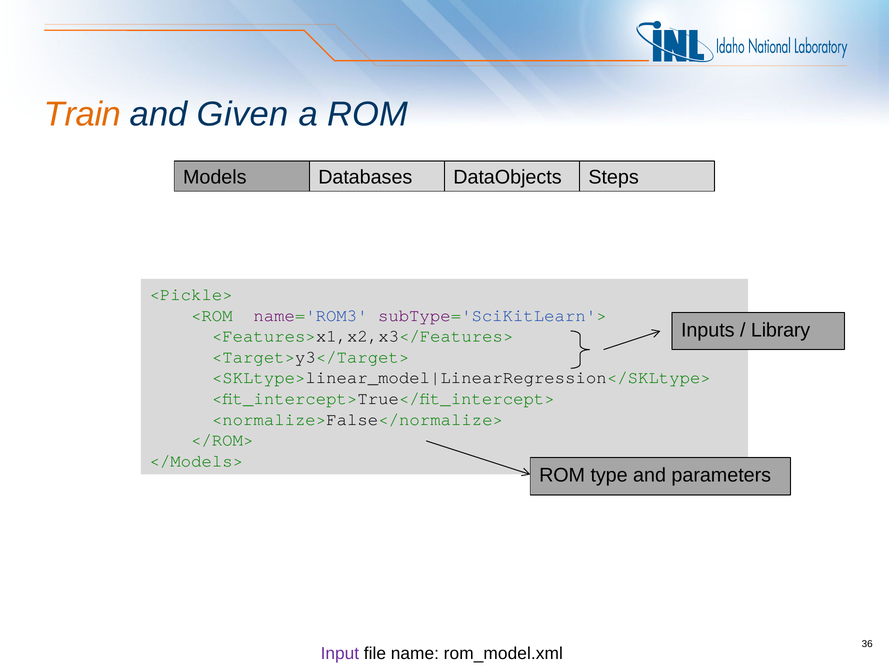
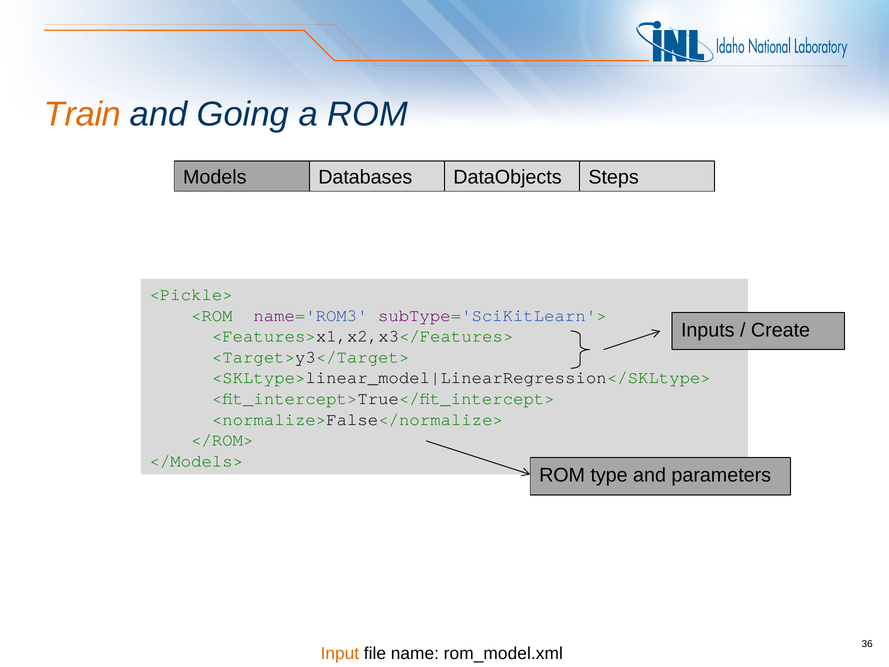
Given: Given -> Going (243, 114)
Library: Library -> Create (781, 330)
Input colour: purple -> orange (340, 653)
